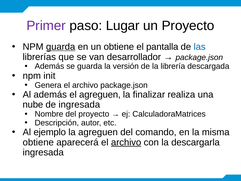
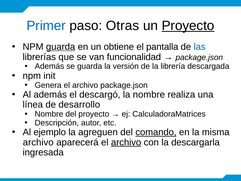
Primer colour: purple -> blue (46, 26)
Lugar: Lugar -> Otras (123, 26)
Proyecto underline: none -> present (188, 26)
desarrollador: desarrollador -> funcionalidad (134, 57)
el agreguen: agreguen -> descargó (100, 94)
la finalizar: finalizar -> nombre (149, 94)
nube: nube -> línea (33, 105)
de ingresada: ingresada -> desarrollo (79, 105)
comando underline: none -> present (156, 132)
obtiene: obtiene -> archivo (38, 142)
